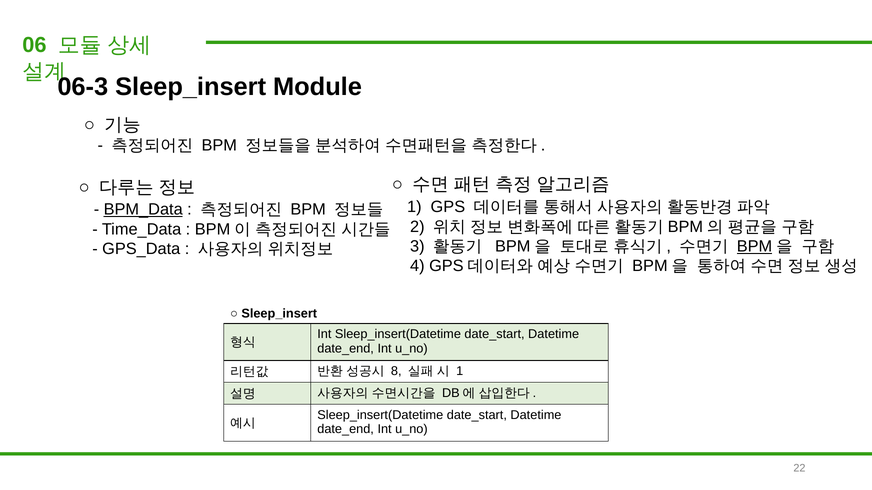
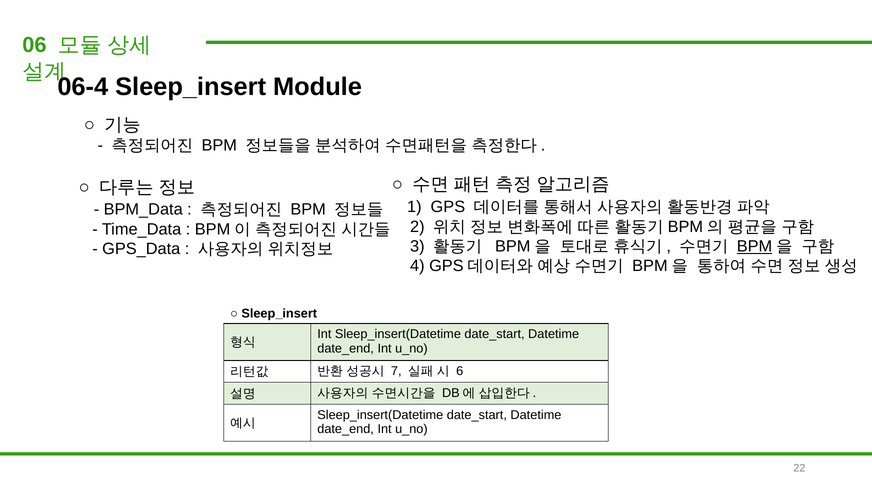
06-3: 06-3 -> 06-4 (83, 87)
BPM_Data underline: present -> none (143, 210)
8: 8 -> 7 (396, 372)
1: 1 -> 6 (460, 372)
